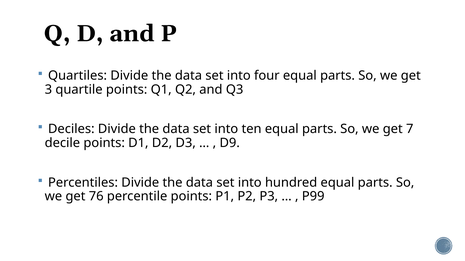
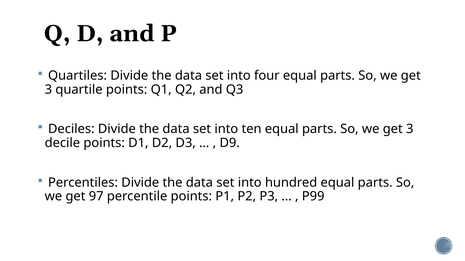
7: 7 -> 3 (410, 129)
76: 76 -> 97 (96, 197)
